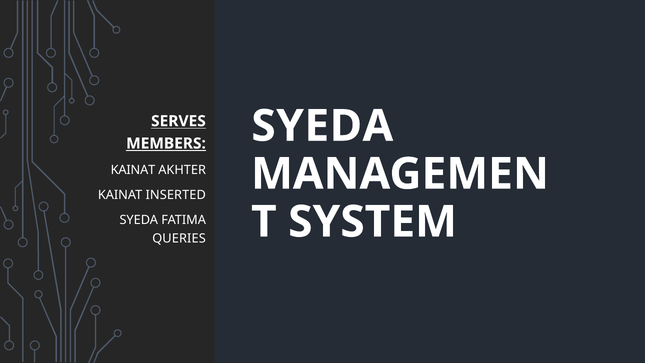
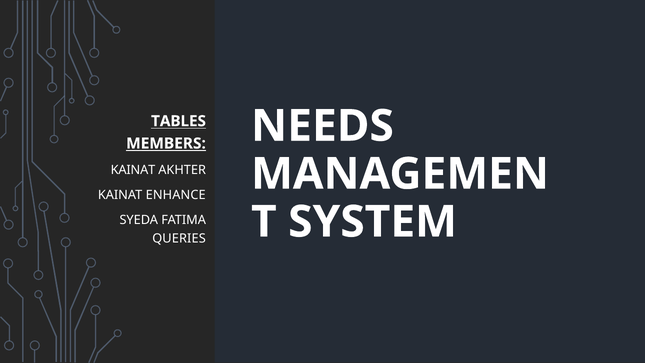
SERVES: SERVES -> TABLES (179, 121)
SYEDA: SYEDA -> NEEDS (322, 126)
INSERTED: INSERTED -> ENHANCE (176, 195)
